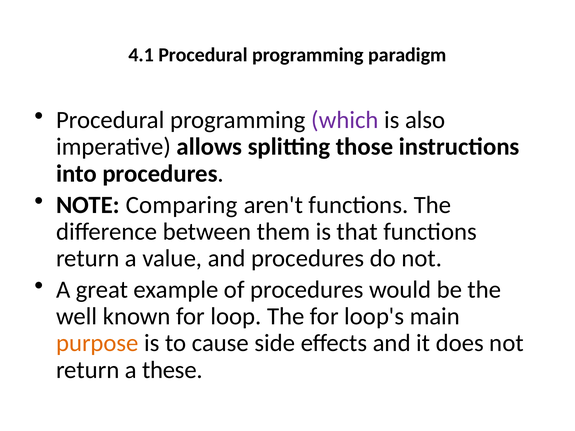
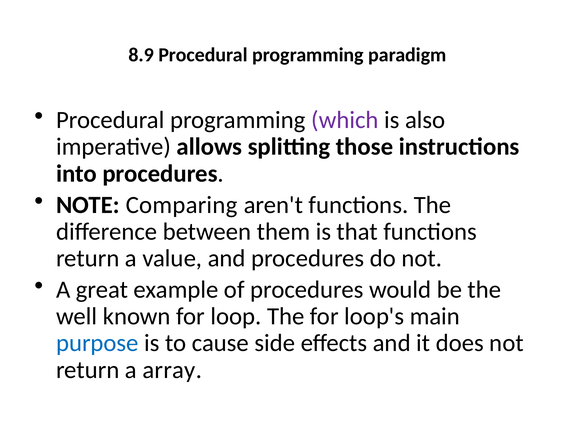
4.1: 4.1 -> 8.9 (141, 55)
purpose colour: orange -> blue (97, 343)
these: these -> array (172, 370)
